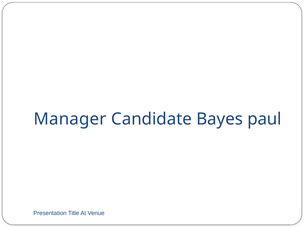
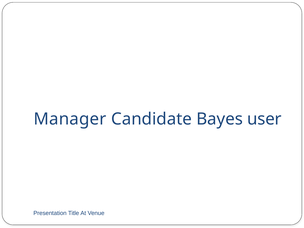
paul: paul -> user (264, 119)
